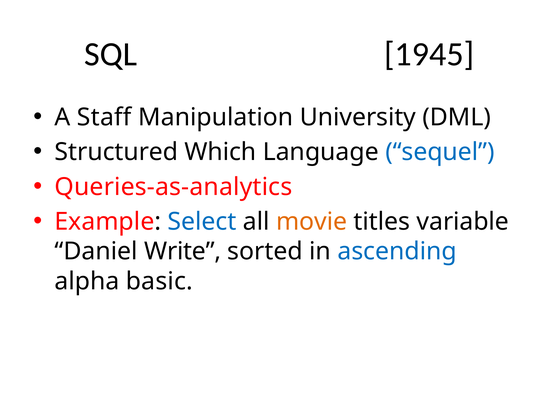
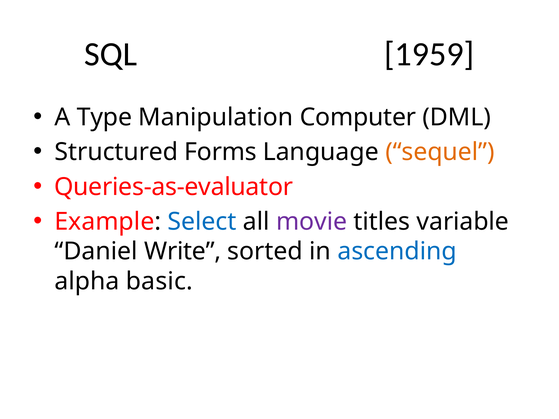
1945: 1945 -> 1959 (429, 54)
Staff: Staff -> Type (104, 117)
University: University -> Computer (358, 117)
Which: Which -> Forms (220, 152)
sequel colour: blue -> orange (440, 152)
Queries-as-analytics: Queries-as-analytics -> Queries-as-evaluator (174, 187)
movie colour: orange -> purple (312, 222)
